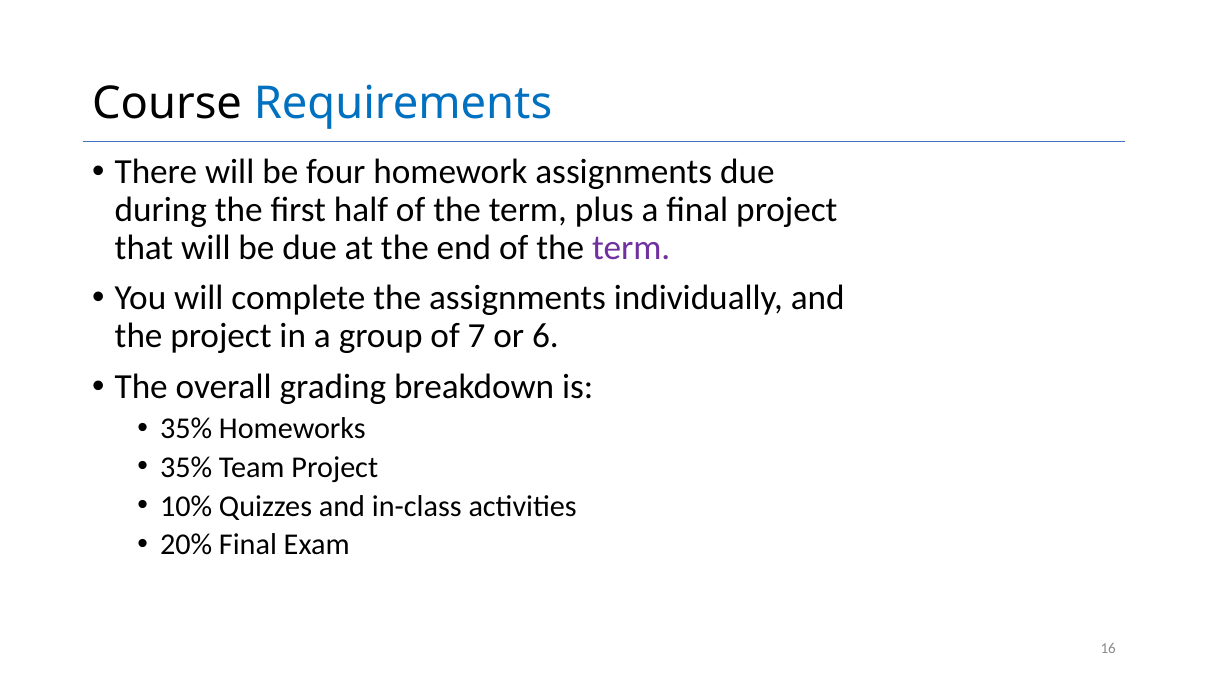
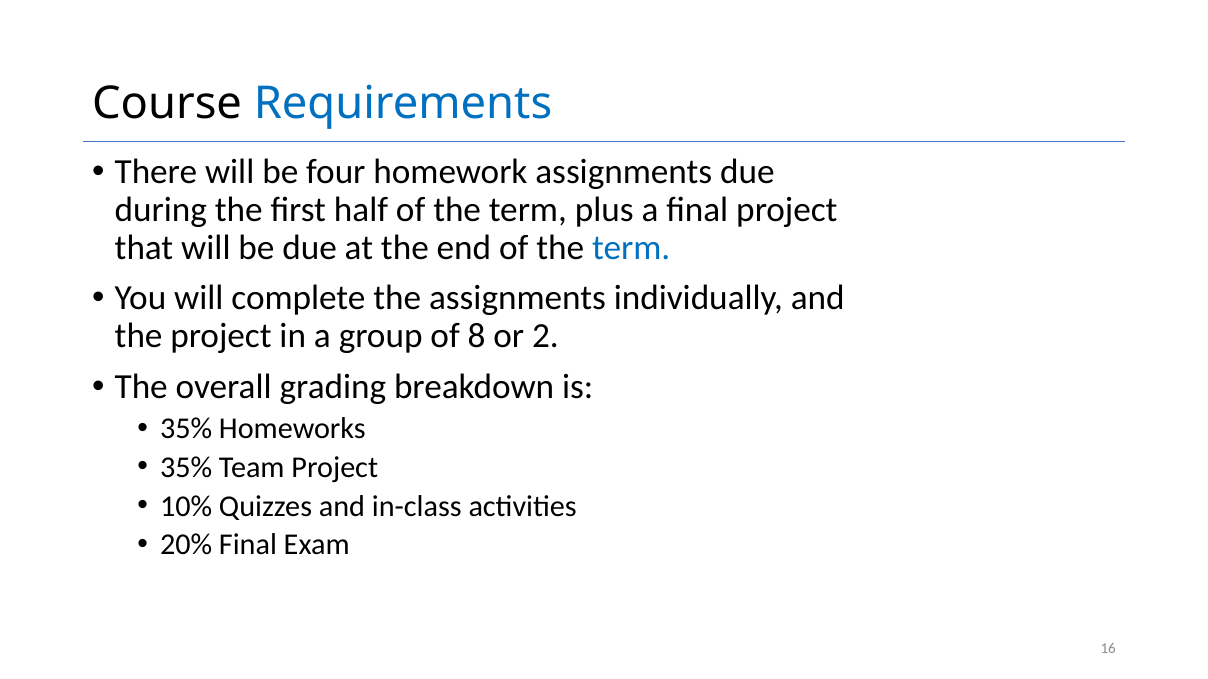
term colour: purple -> blue (631, 248)
7: 7 -> 8 (477, 336)
6: 6 -> 2 (546, 336)
